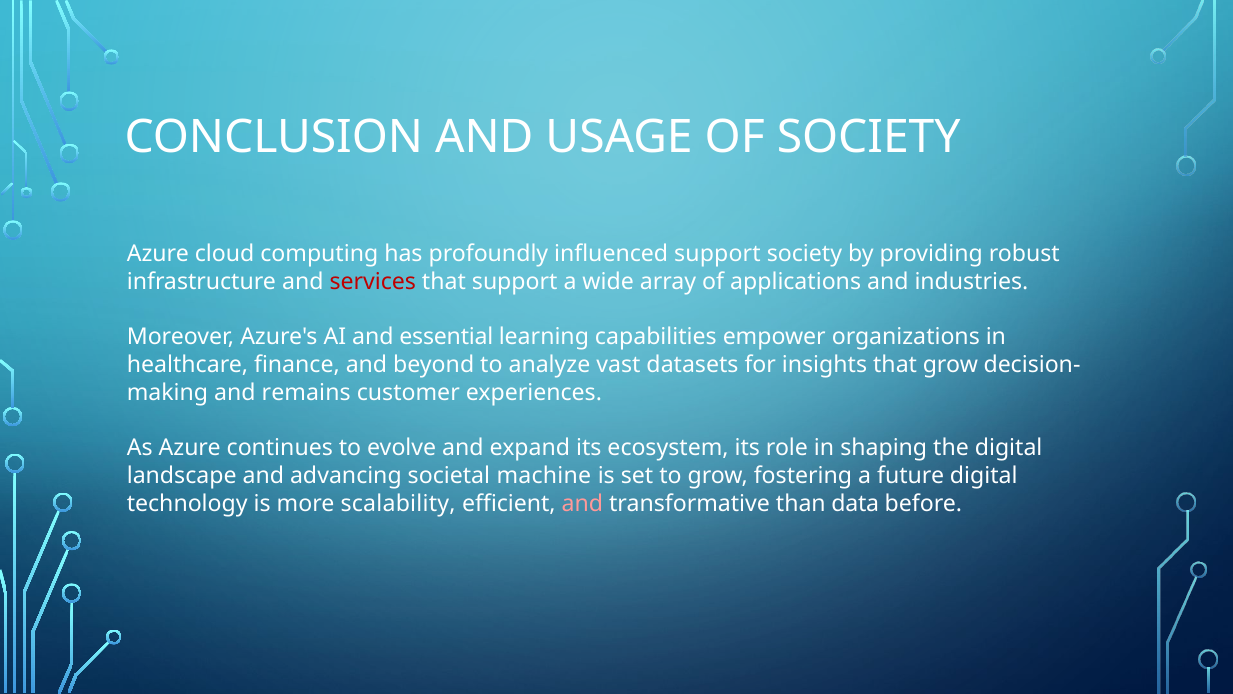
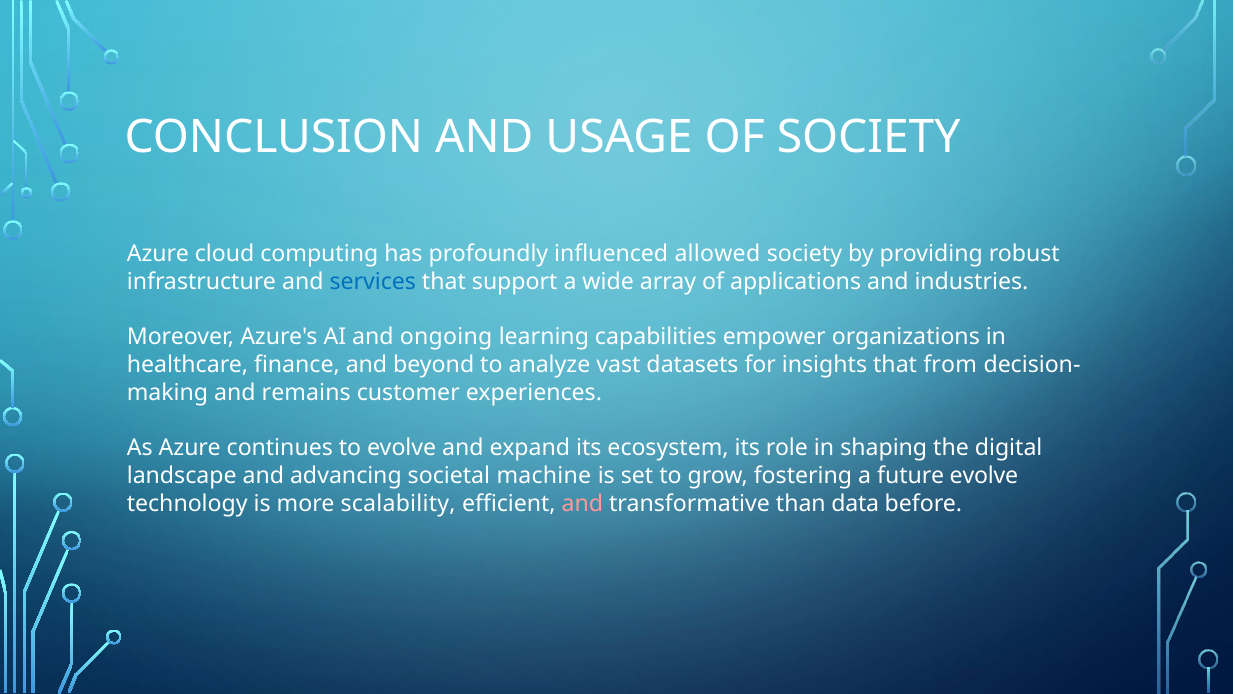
influenced support: support -> allowed (717, 254)
services colour: red -> blue (373, 282)
essential: essential -> ongoing (446, 337)
that grow: grow -> from (950, 365)
future digital: digital -> evolve (984, 476)
